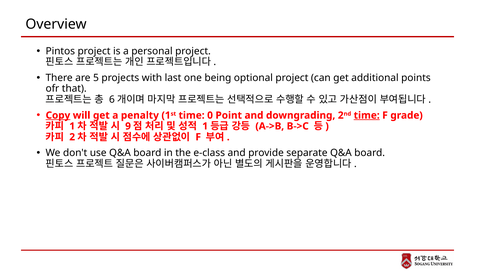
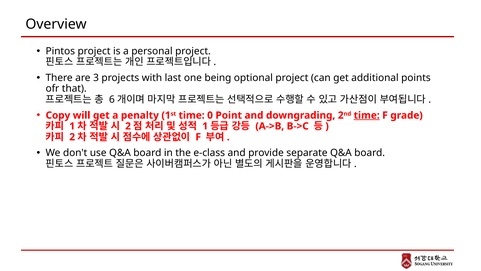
5: 5 -> 3 (96, 78)
Copy underline: present -> none (58, 115)
9: 9 -> 2 (128, 126)
